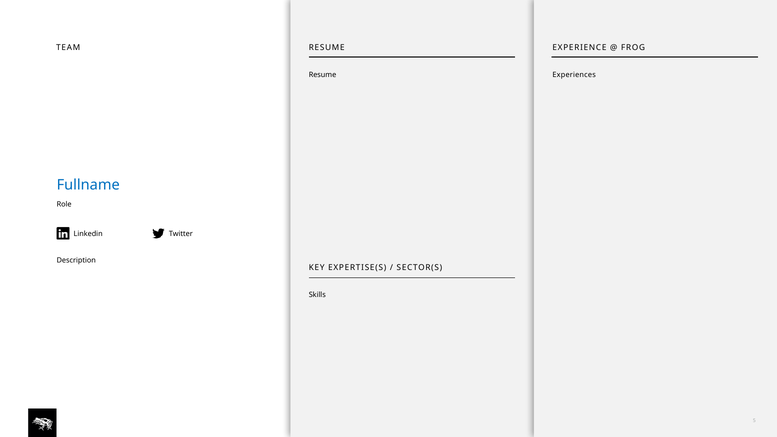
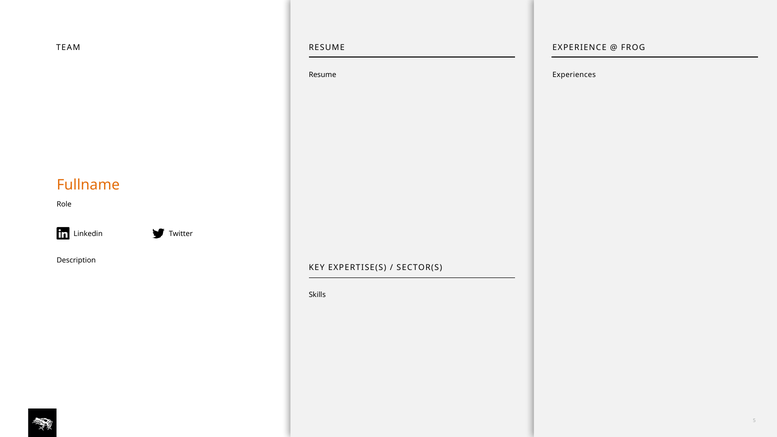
Fullname colour: blue -> orange (88, 185)
